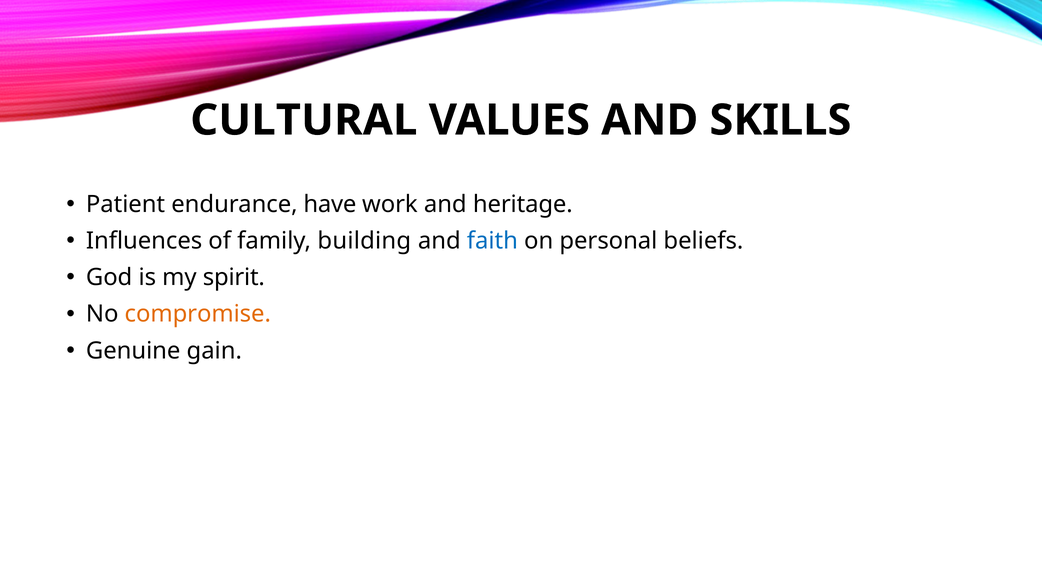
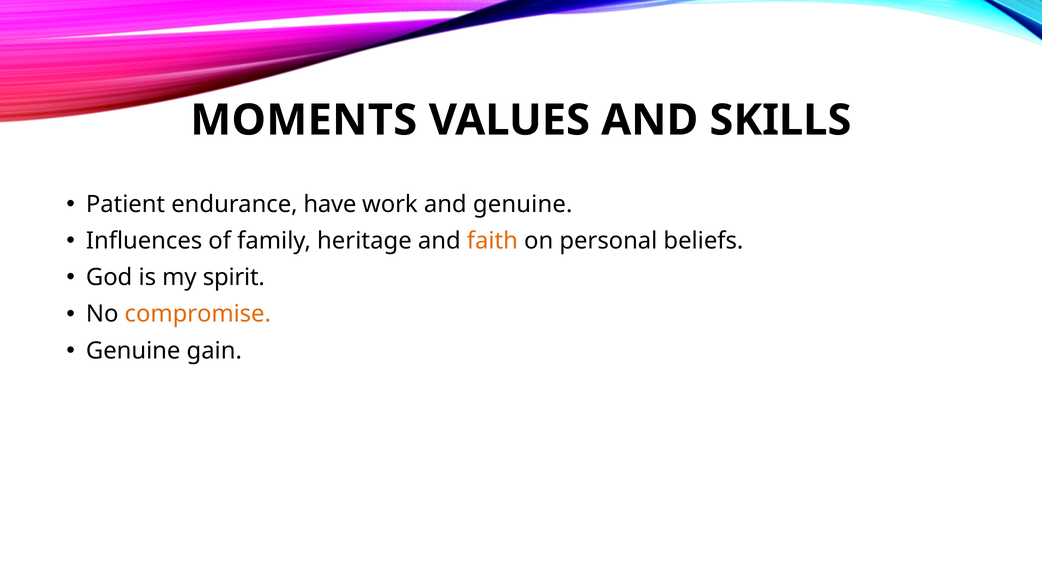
CULTURAL: CULTURAL -> MOMENTS (304, 120)
and heritage: heritage -> genuine (523, 204)
building: building -> heritage (364, 241)
faith colour: blue -> orange (492, 241)
